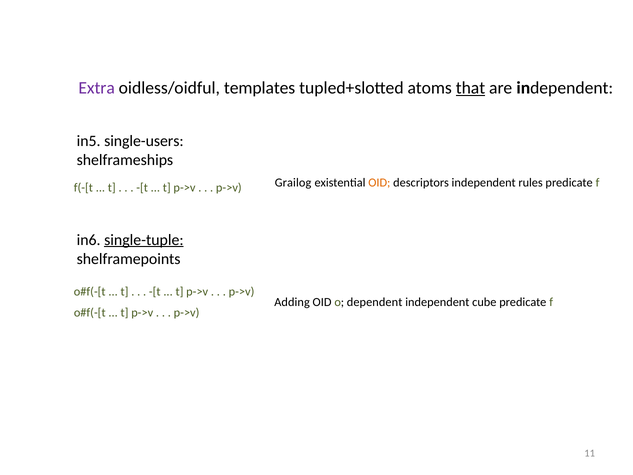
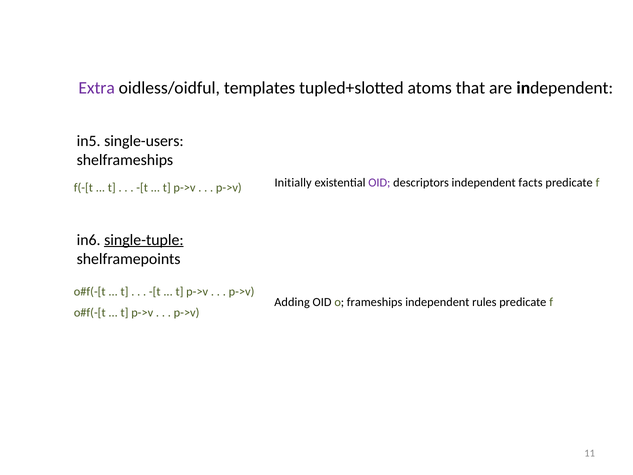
that underline: present -> none (470, 88)
Grailog: Grailog -> Initially (293, 183)
OID colour: orange -> purple (379, 183)
rules: rules -> facts (531, 183)
dependent: dependent -> frameships (375, 302)
cube: cube -> rules (484, 302)
